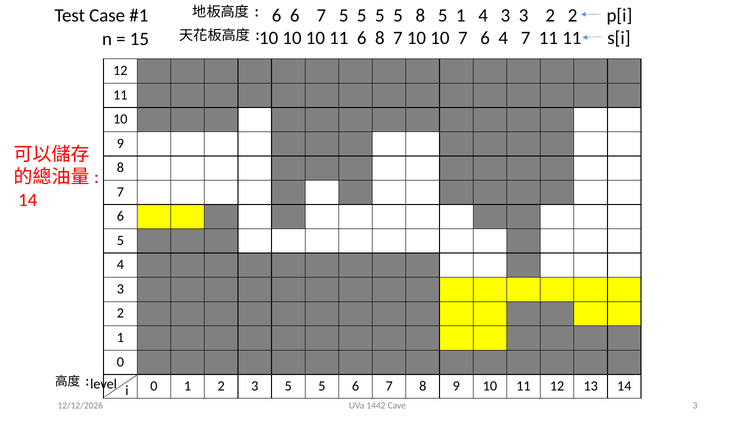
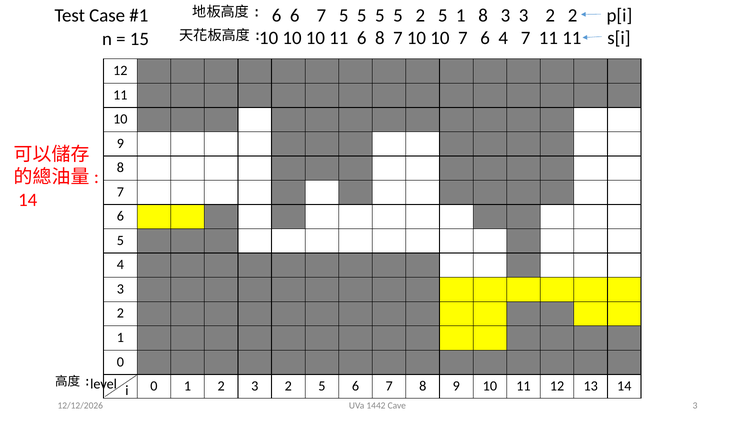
5 8: 8 -> 2 (420, 15)
1 4: 4 -> 8 (483, 15)
2 3 5: 5 -> 2 (288, 386)
